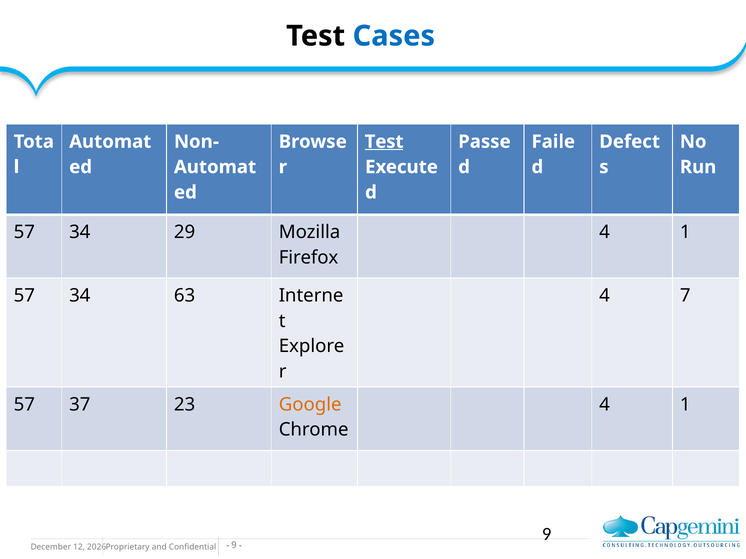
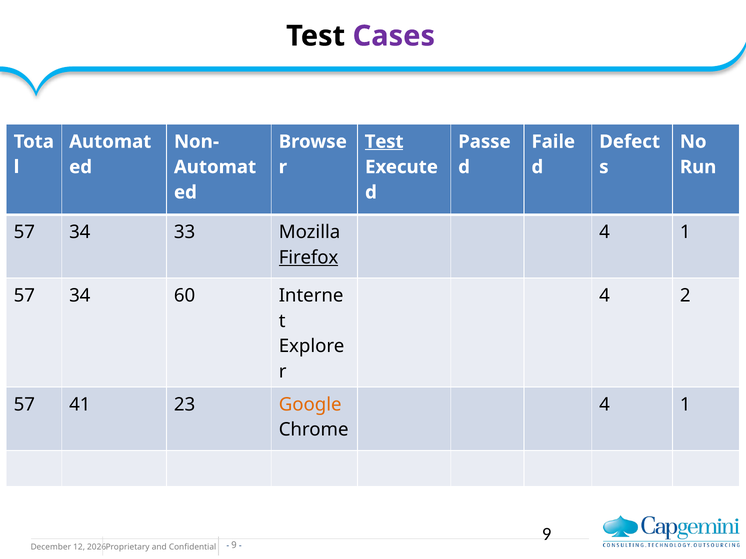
Cases colour: blue -> purple (394, 36)
29: 29 -> 33 (185, 232)
Firefox underline: none -> present (309, 258)
63: 63 -> 60 (185, 296)
7: 7 -> 2 (685, 296)
37: 37 -> 41 (80, 405)
